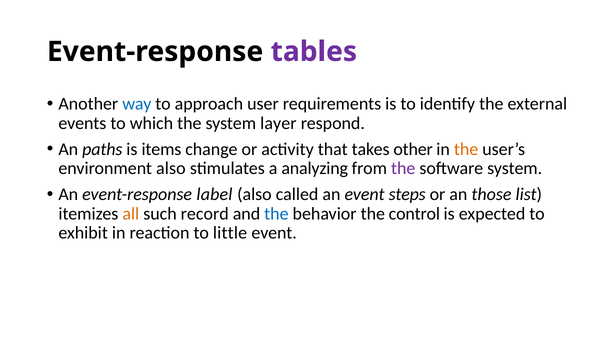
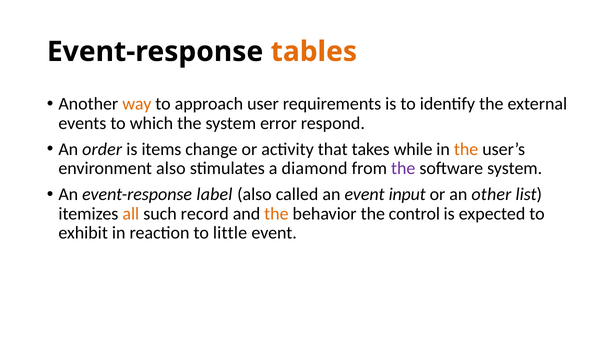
tables colour: purple -> orange (314, 52)
way colour: blue -> orange (137, 104)
layer: layer -> error (279, 124)
paths: paths -> order (102, 149)
other: other -> while (413, 149)
analyzing: analyzing -> diamond (315, 169)
steps: steps -> input (407, 195)
those: those -> other (491, 195)
the colour: blue -> orange (276, 214)
